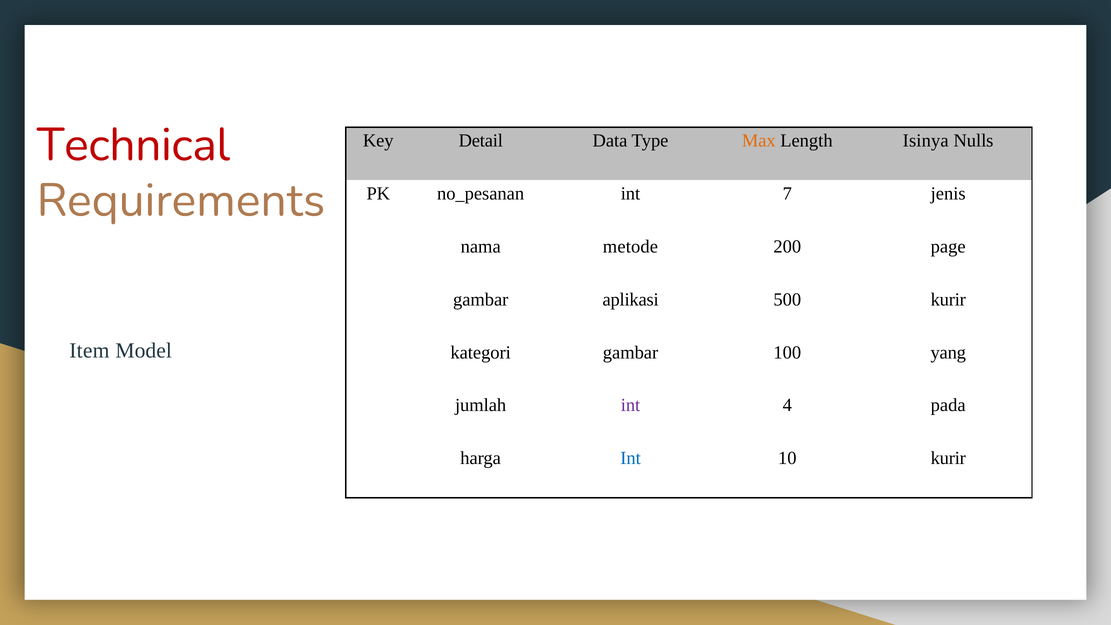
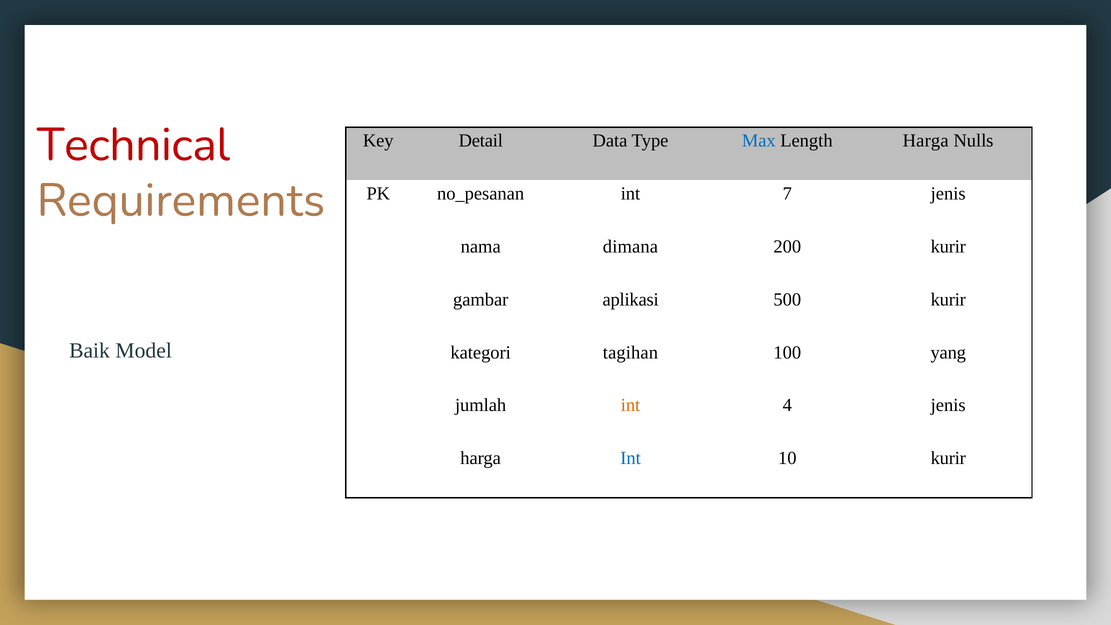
Max colour: orange -> blue (759, 141)
Length Isinya: Isinya -> Harga (926, 141)
metode: metode -> dimana (630, 247)
200 page: page -> kurir (948, 247)
Item: Item -> Baik (90, 351)
kategori gambar: gambar -> tagihan (630, 352)
int colour: purple -> orange (631, 405)
4 pada: pada -> jenis (948, 405)
